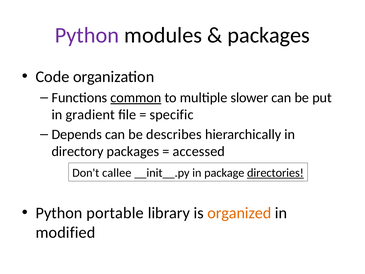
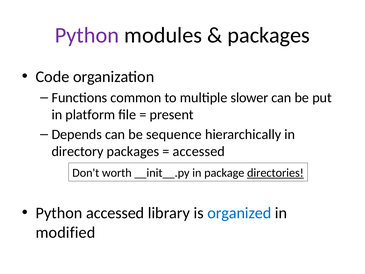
common underline: present -> none (136, 98)
gradient: gradient -> platform (90, 115)
specific: specific -> present (172, 115)
describes: describes -> sequence (174, 134)
callee: callee -> worth (117, 173)
Python portable: portable -> accessed (115, 213)
organized colour: orange -> blue (239, 213)
